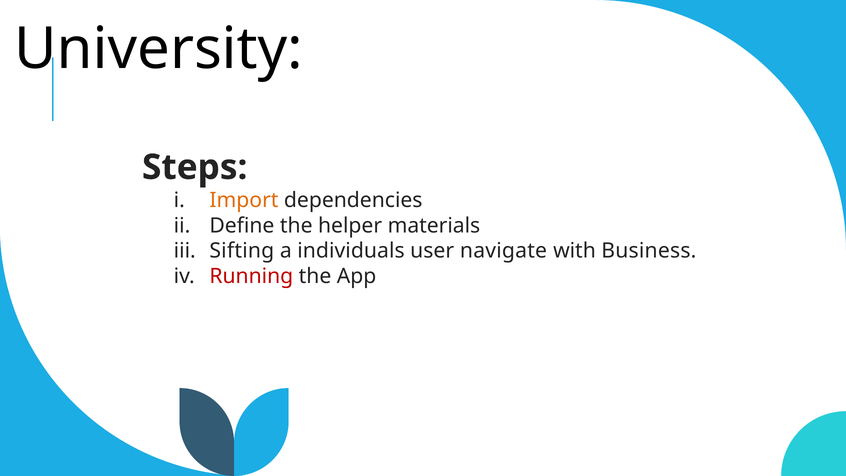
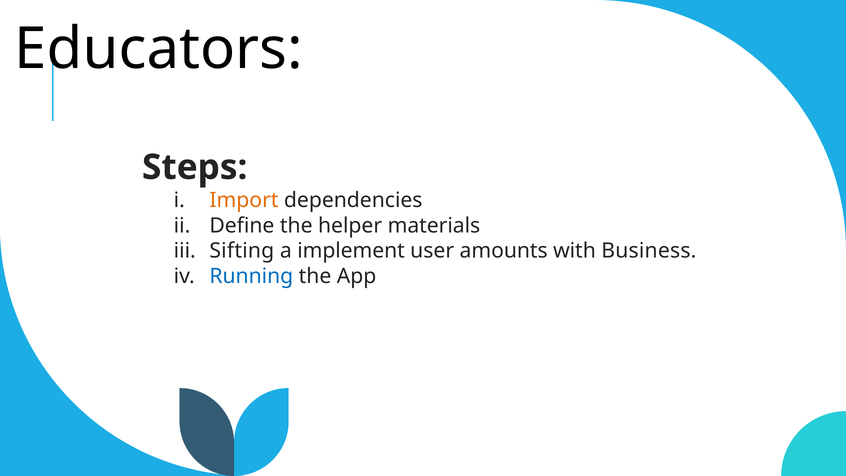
University: University -> Educators (159, 49)
individuals: individuals -> implement (351, 251)
navigate: navigate -> amounts (504, 251)
Running colour: red -> blue (251, 276)
